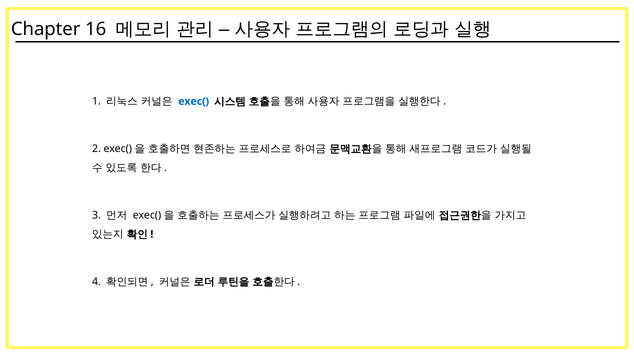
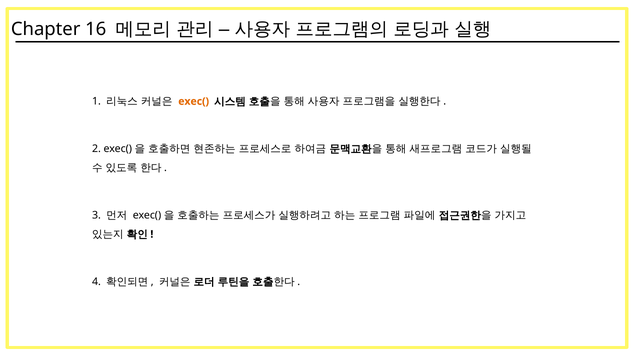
exec( colour: blue -> orange (194, 102)
